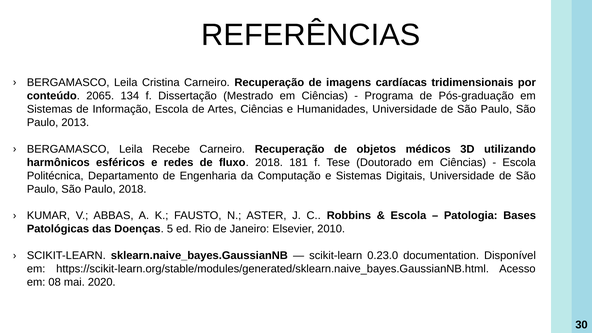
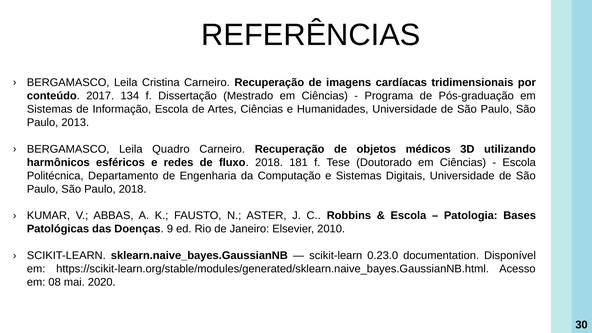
2065: 2065 -> 2017 (100, 96)
Recebe: Recebe -> Quadro (171, 149)
5: 5 -> 9 (170, 229)
